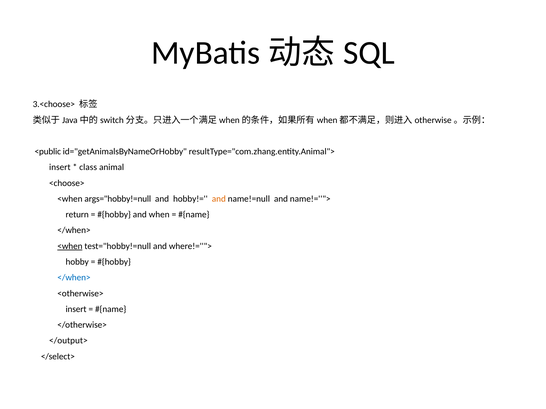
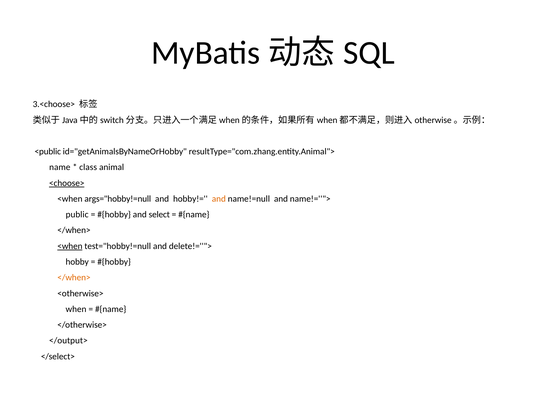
insert: insert -> name (60, 167)
<choose> underline: none -> present (67, 183)
return: return -> public (77, 215)
when: when -> select (159, 215)
where!=''">: where!=''"> -> delete!=''"> (190, 246)
</when> colour: blue -> orange (74, 278)
insert: insert -> when (76, 309)
